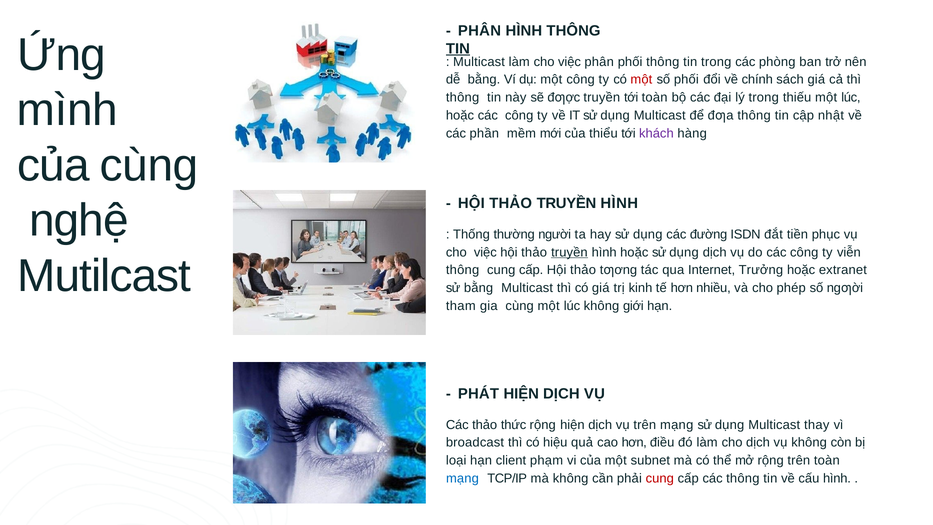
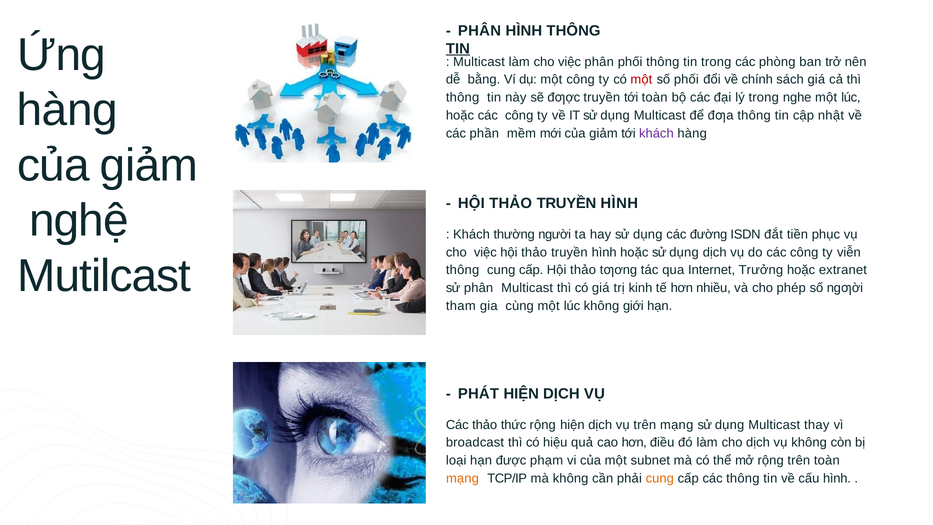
mình: mình -> hàng (67, 110)
thiếu: thiếu -> nghe (797, 98)
mới của thiểu: thiểu -> giảm (603, 133)
cùng: cùng -> giảm (149, 165)
Thống: Thống -> Khách (472, 234)
truyền underline: present -> none (569, 252)
sử bằng: bằng -> phân (479, 288)
client: client -> được (511, 460)
mạng colour: blue -> orange (462, 478)
cung colour: red -> orange (660, 478)
